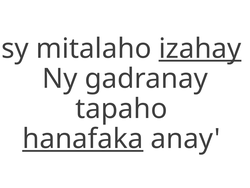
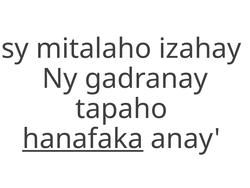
izahay underline: present -> none (200, 49)
